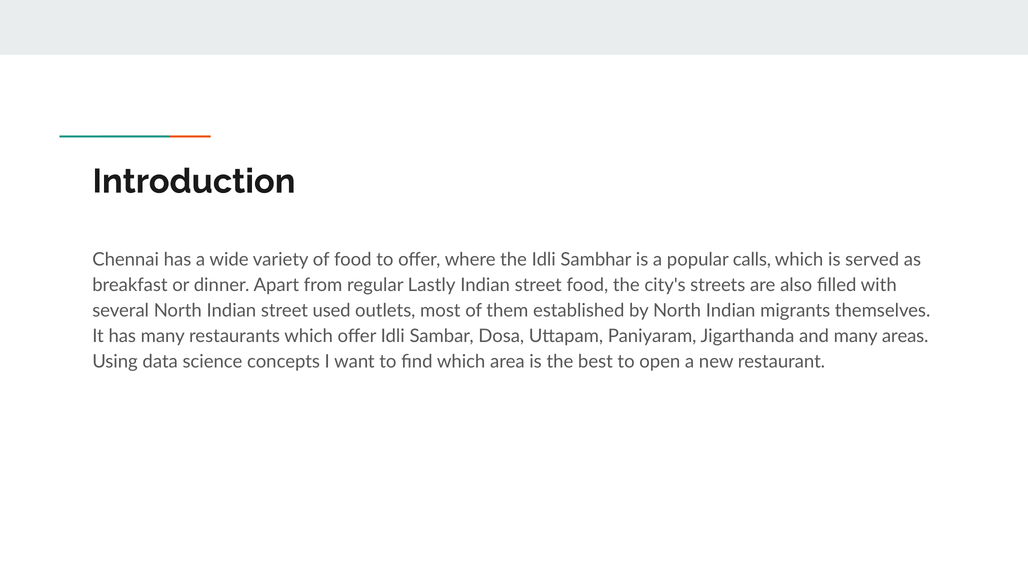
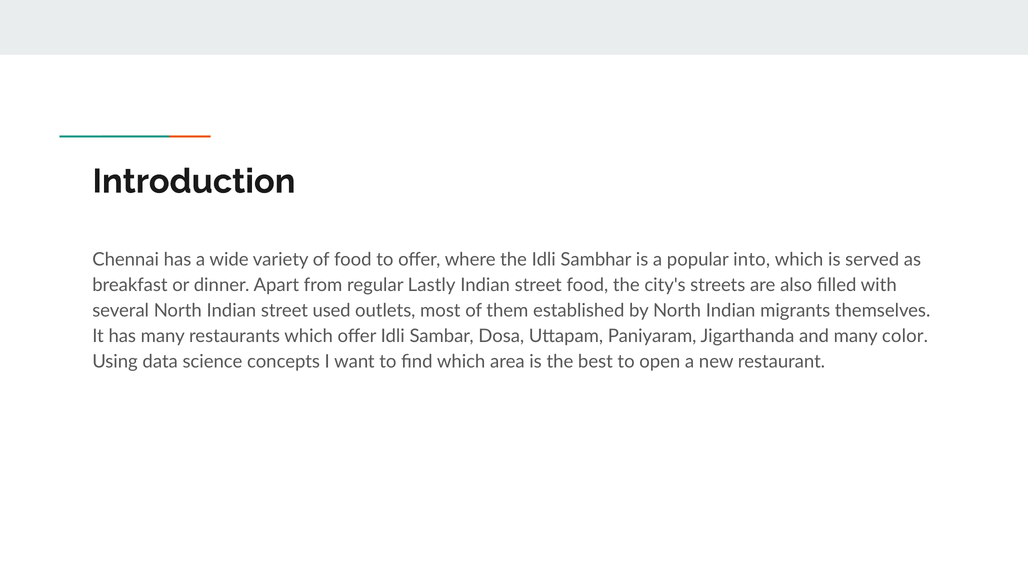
calls: calls -> into (752, 260)
areas: areas -> color (905, 336)
